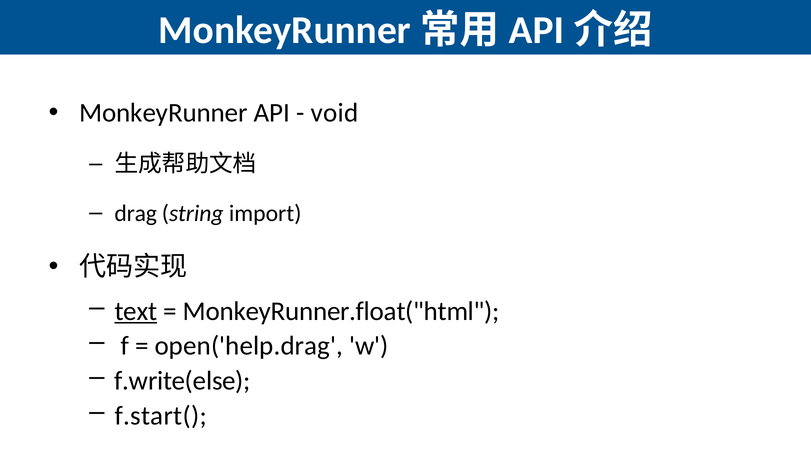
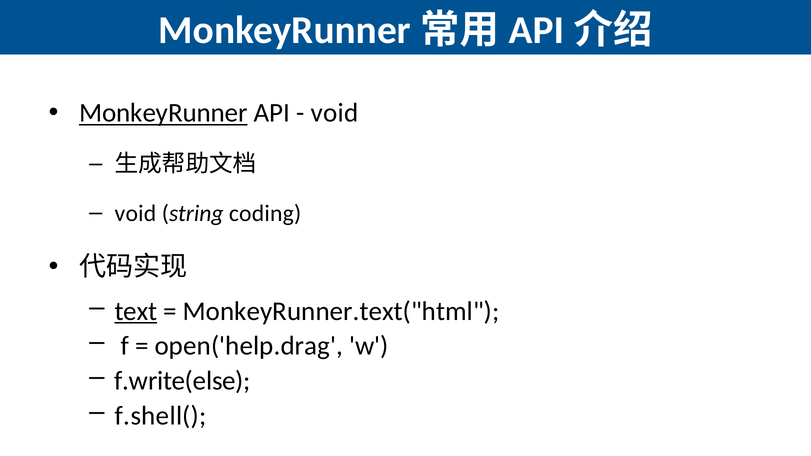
MonkeyRunner underline: none -> present (163, 113)
drag: drag -> void (135, 213)
import: import -> coding (265, 213)
MonkeyRunner.float("html: MonkeyRunner.float("html -> MonkeyRunner.text("html (341, 311)
f.start(: f.start( -> f.shell( (161, 416)
